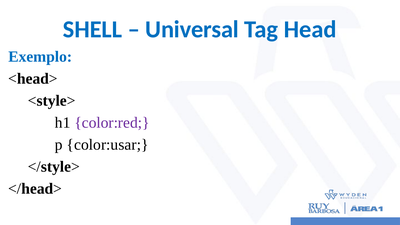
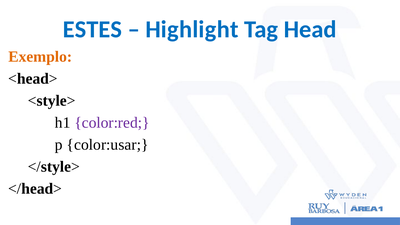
SHELL: SHELL -> ESTES (93, 29)
Universal: Universal -> Highlight (192, 29)
Exemplo colour: blue -> orange (40, 57)
